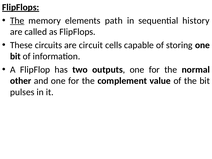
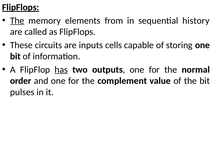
path: path -> from (114, 21)
circuit: circuit -> inputs (91, 45)
has underline: none -> present (61, 70)
other: other -> order (21, 81)
